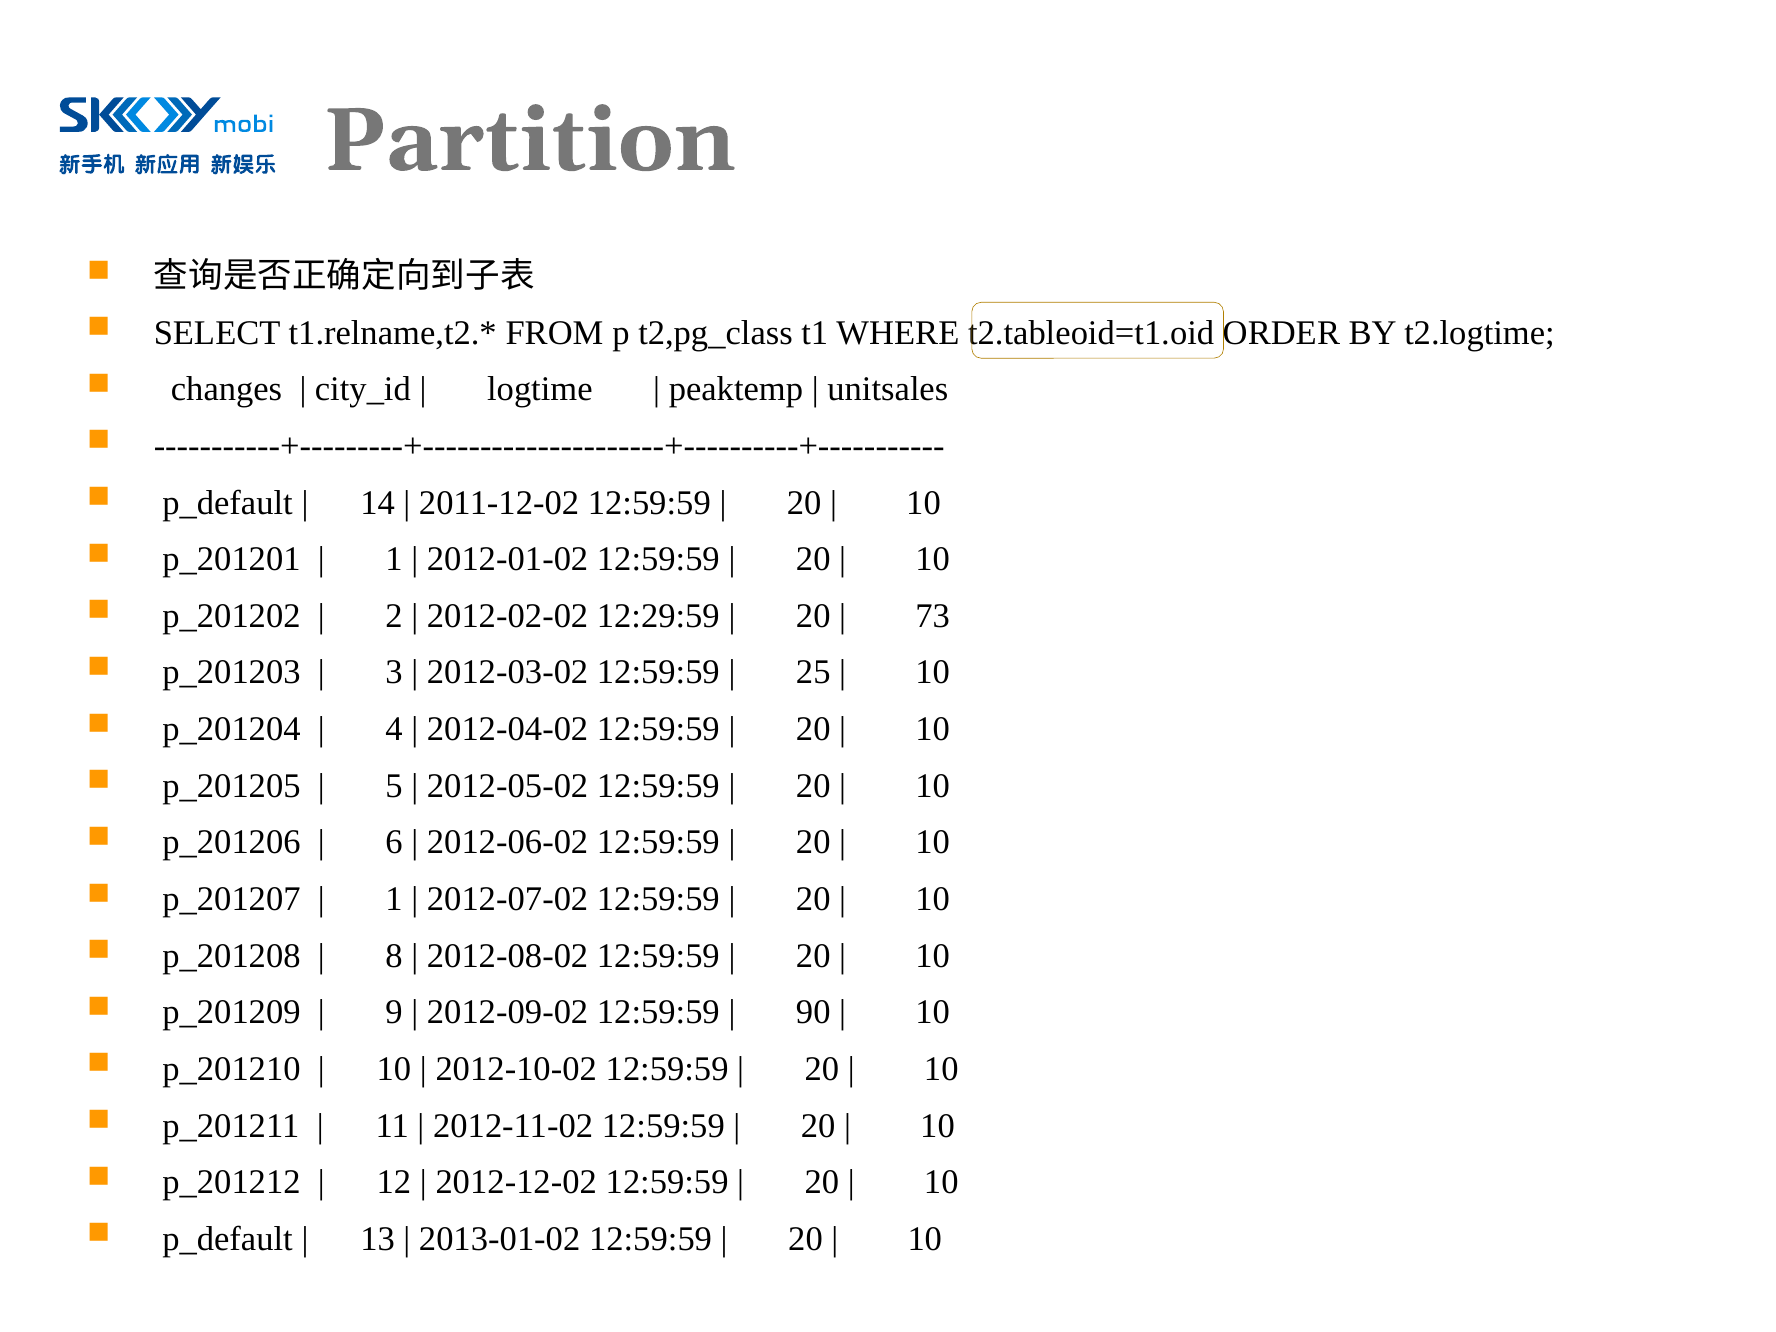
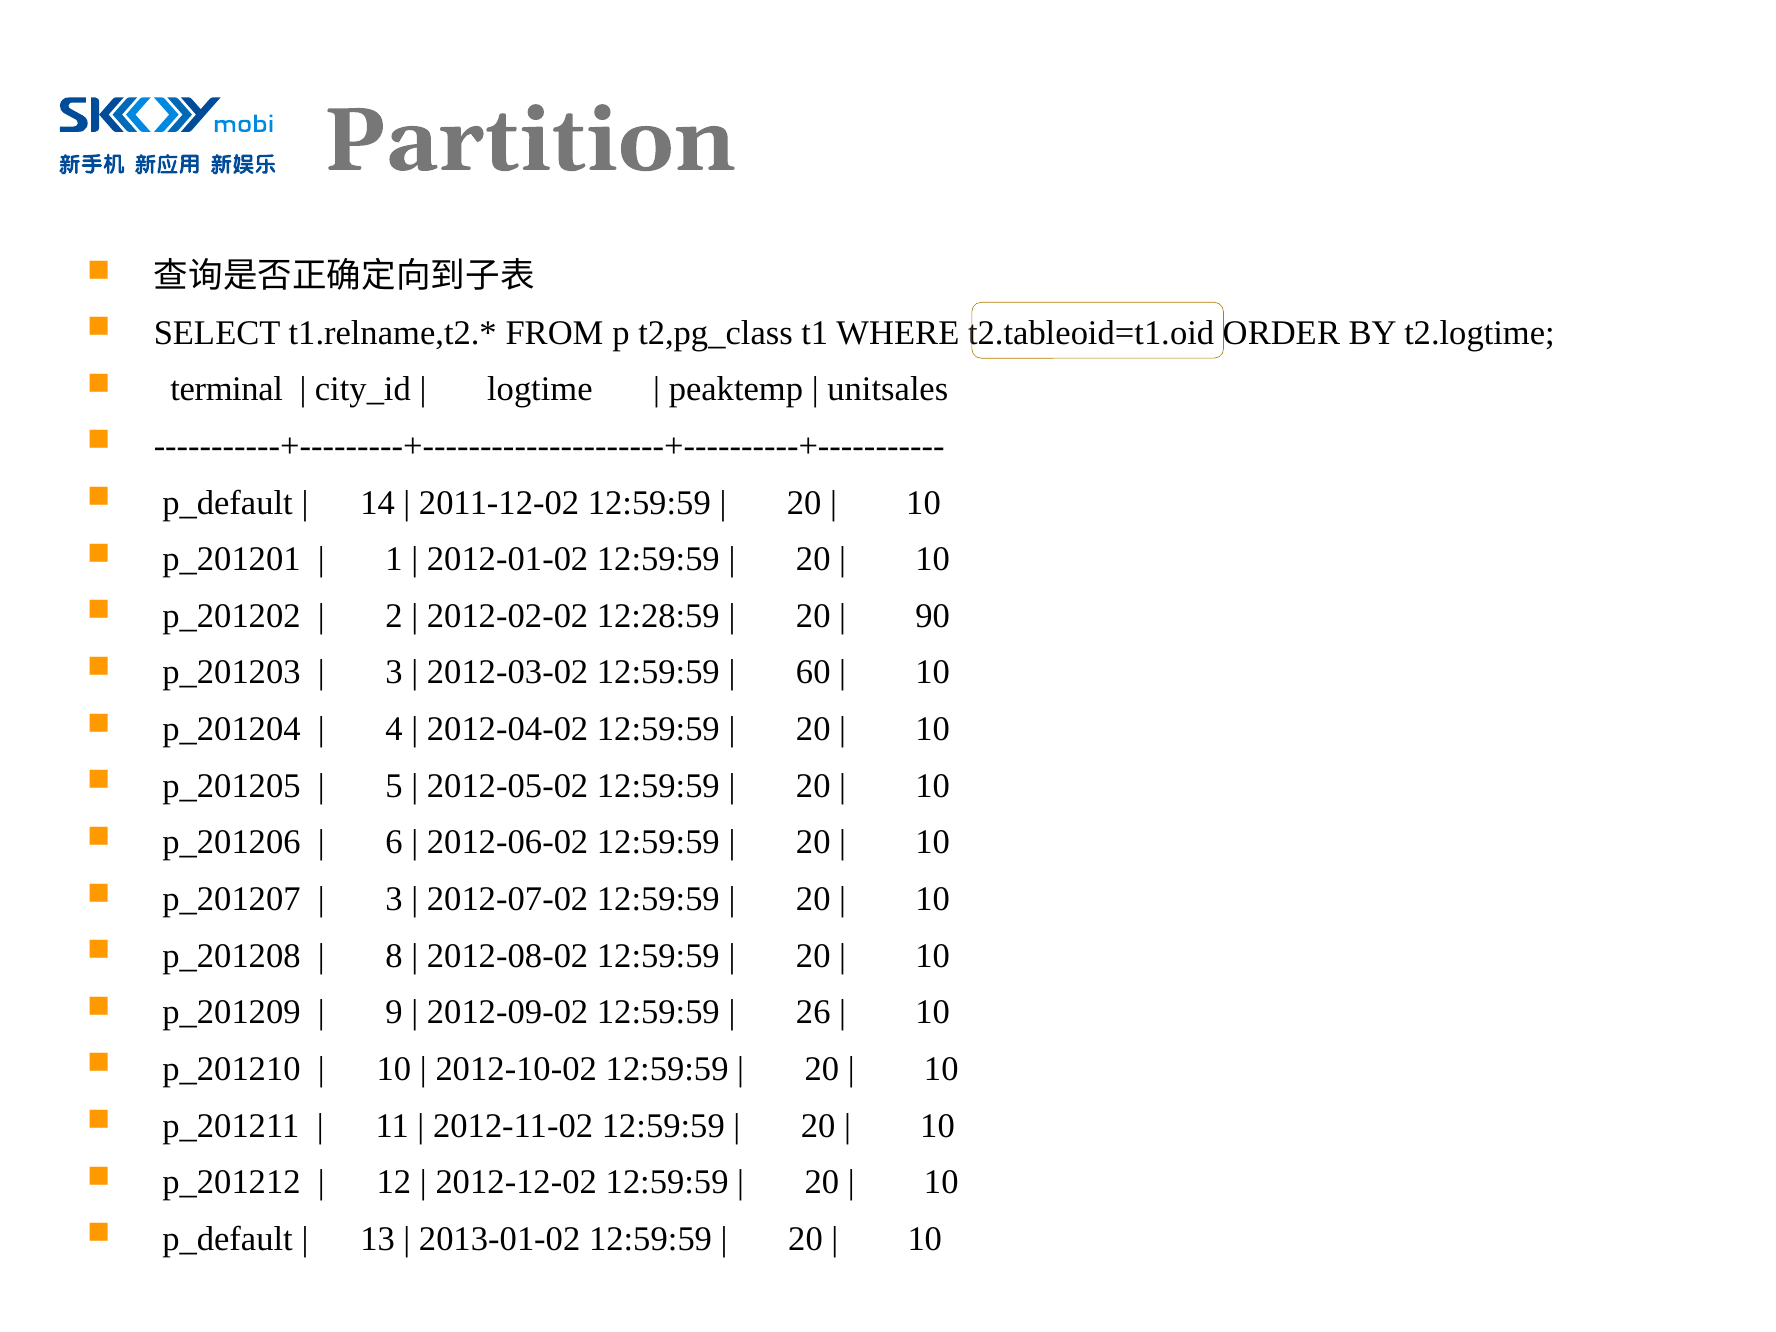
changes: changes -> terminal (227, 389)
12:29:59: 12:29:59 -> 12:28:59 (658, 616)
73: 73 -> 90 (933, 616)
25: 25 -> 60 (813, 673)
1: 1 -> 3 (394, 899)
90: 90 -> 26 (813, 1012)
